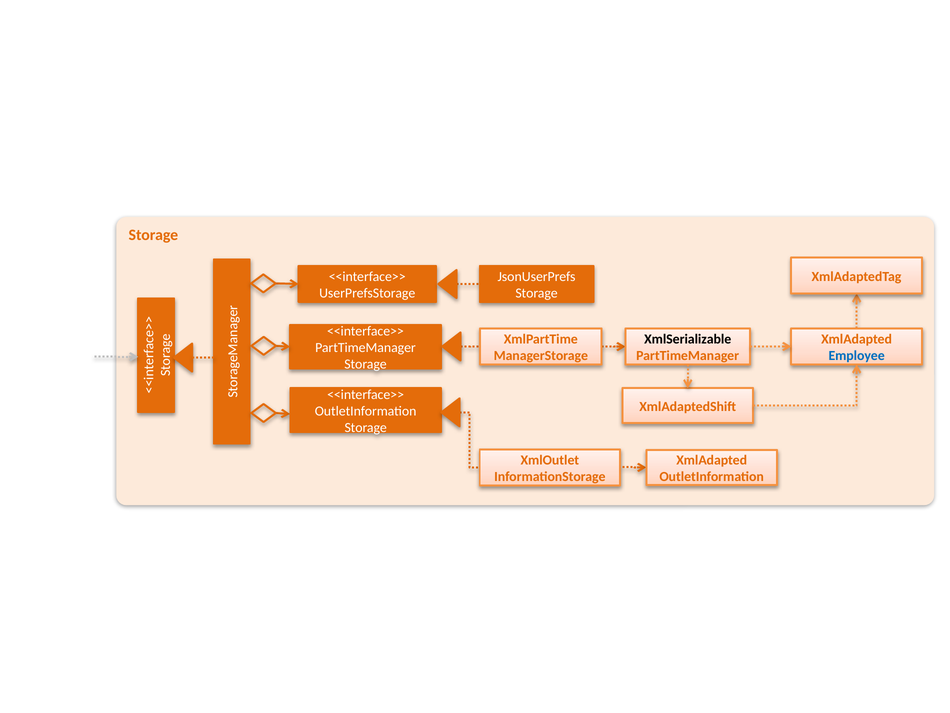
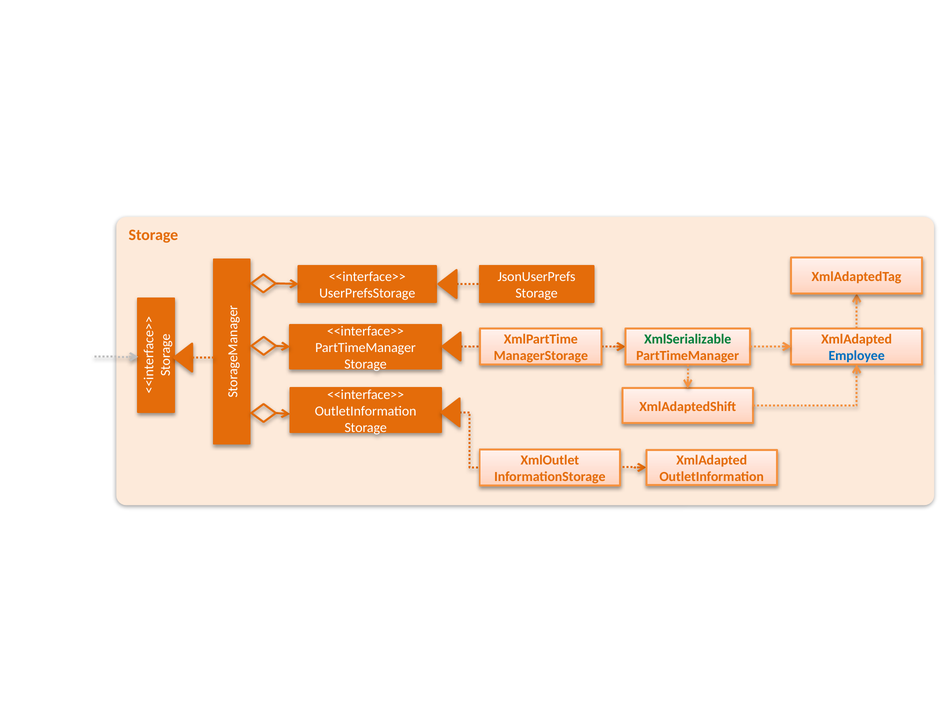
XmlSerializable colour: black -> green (688, 339)
